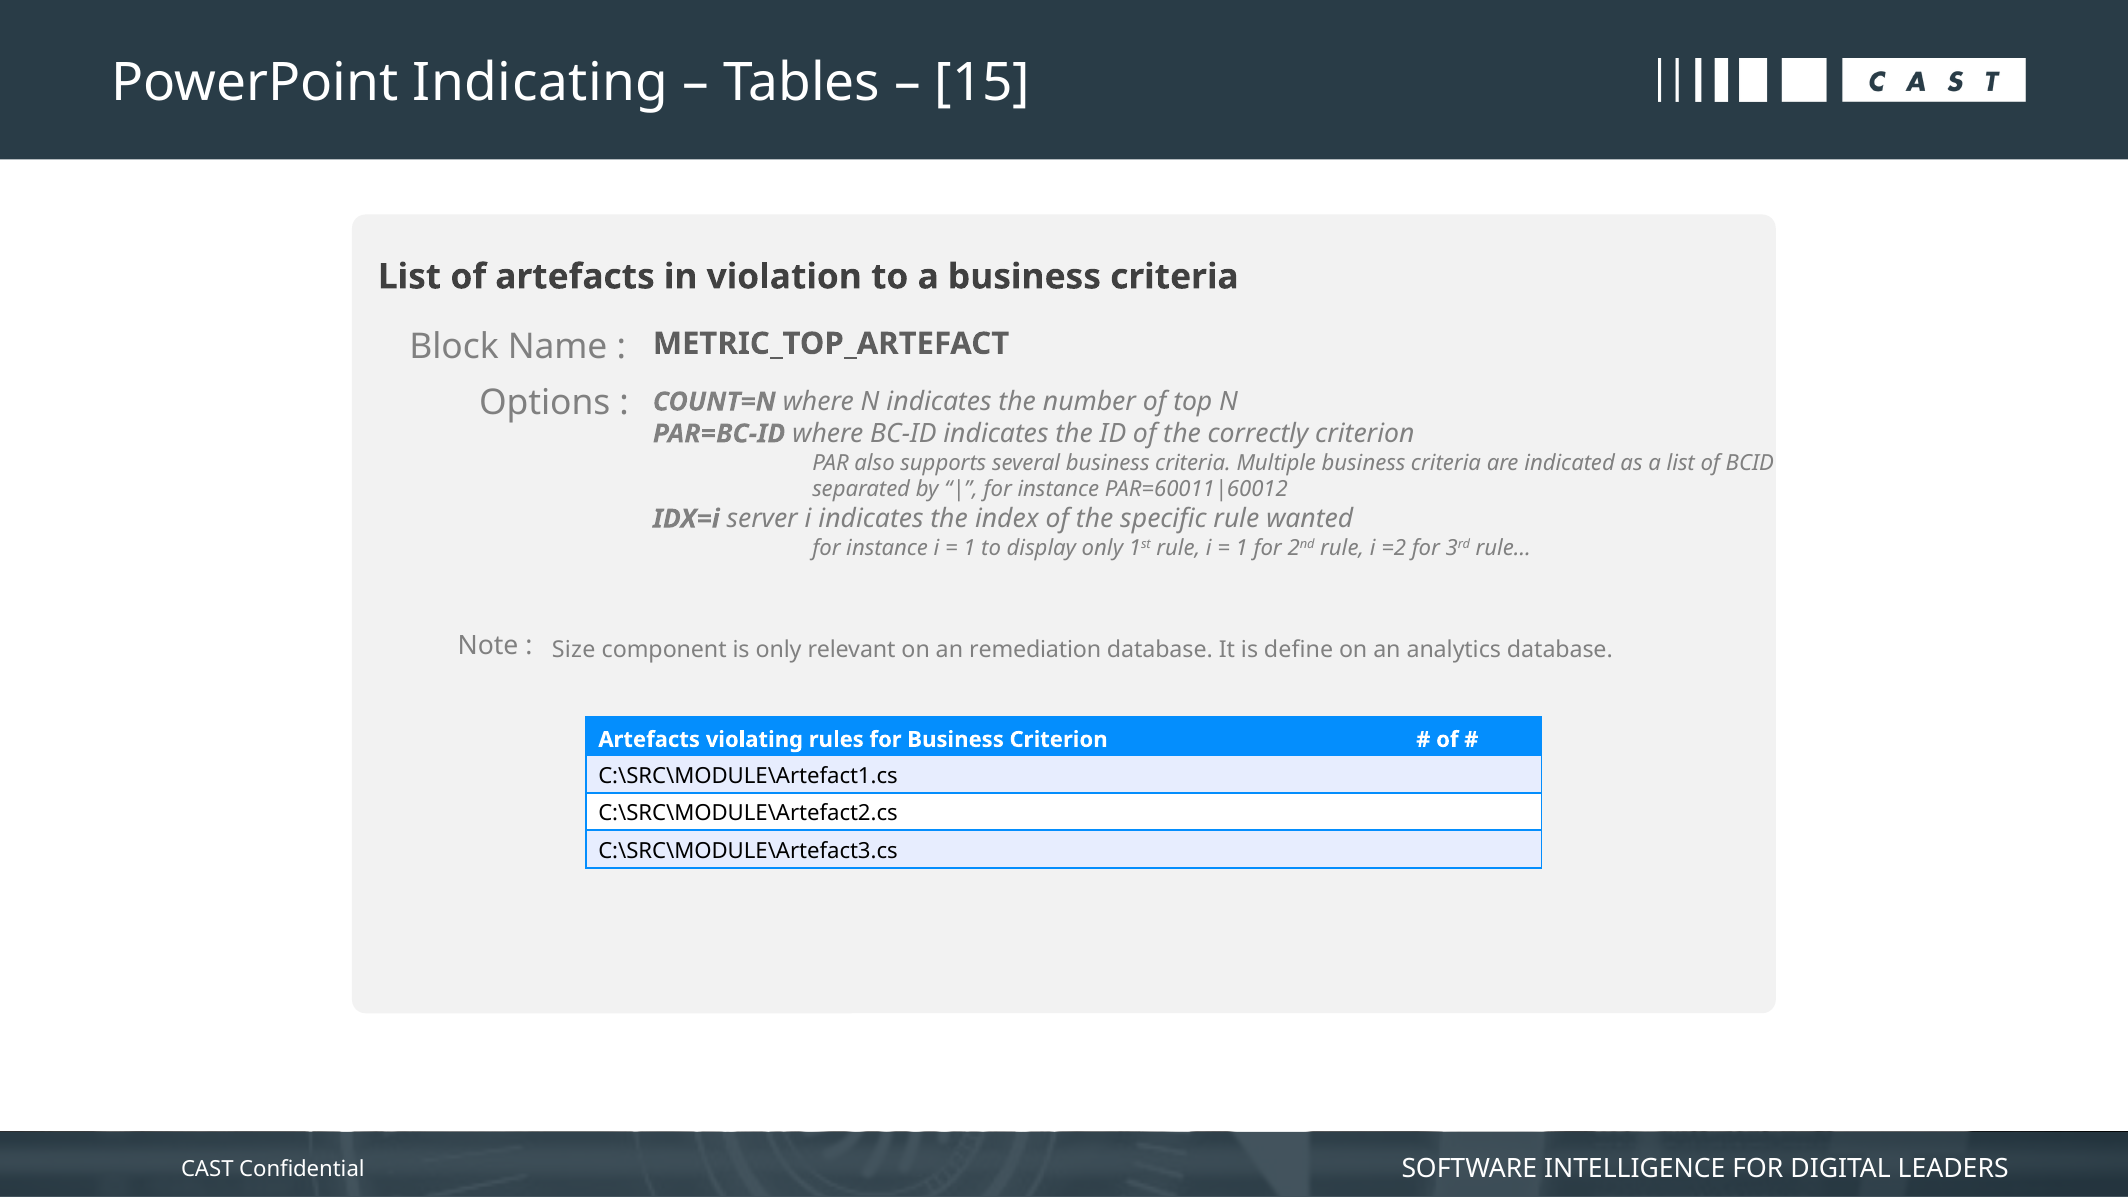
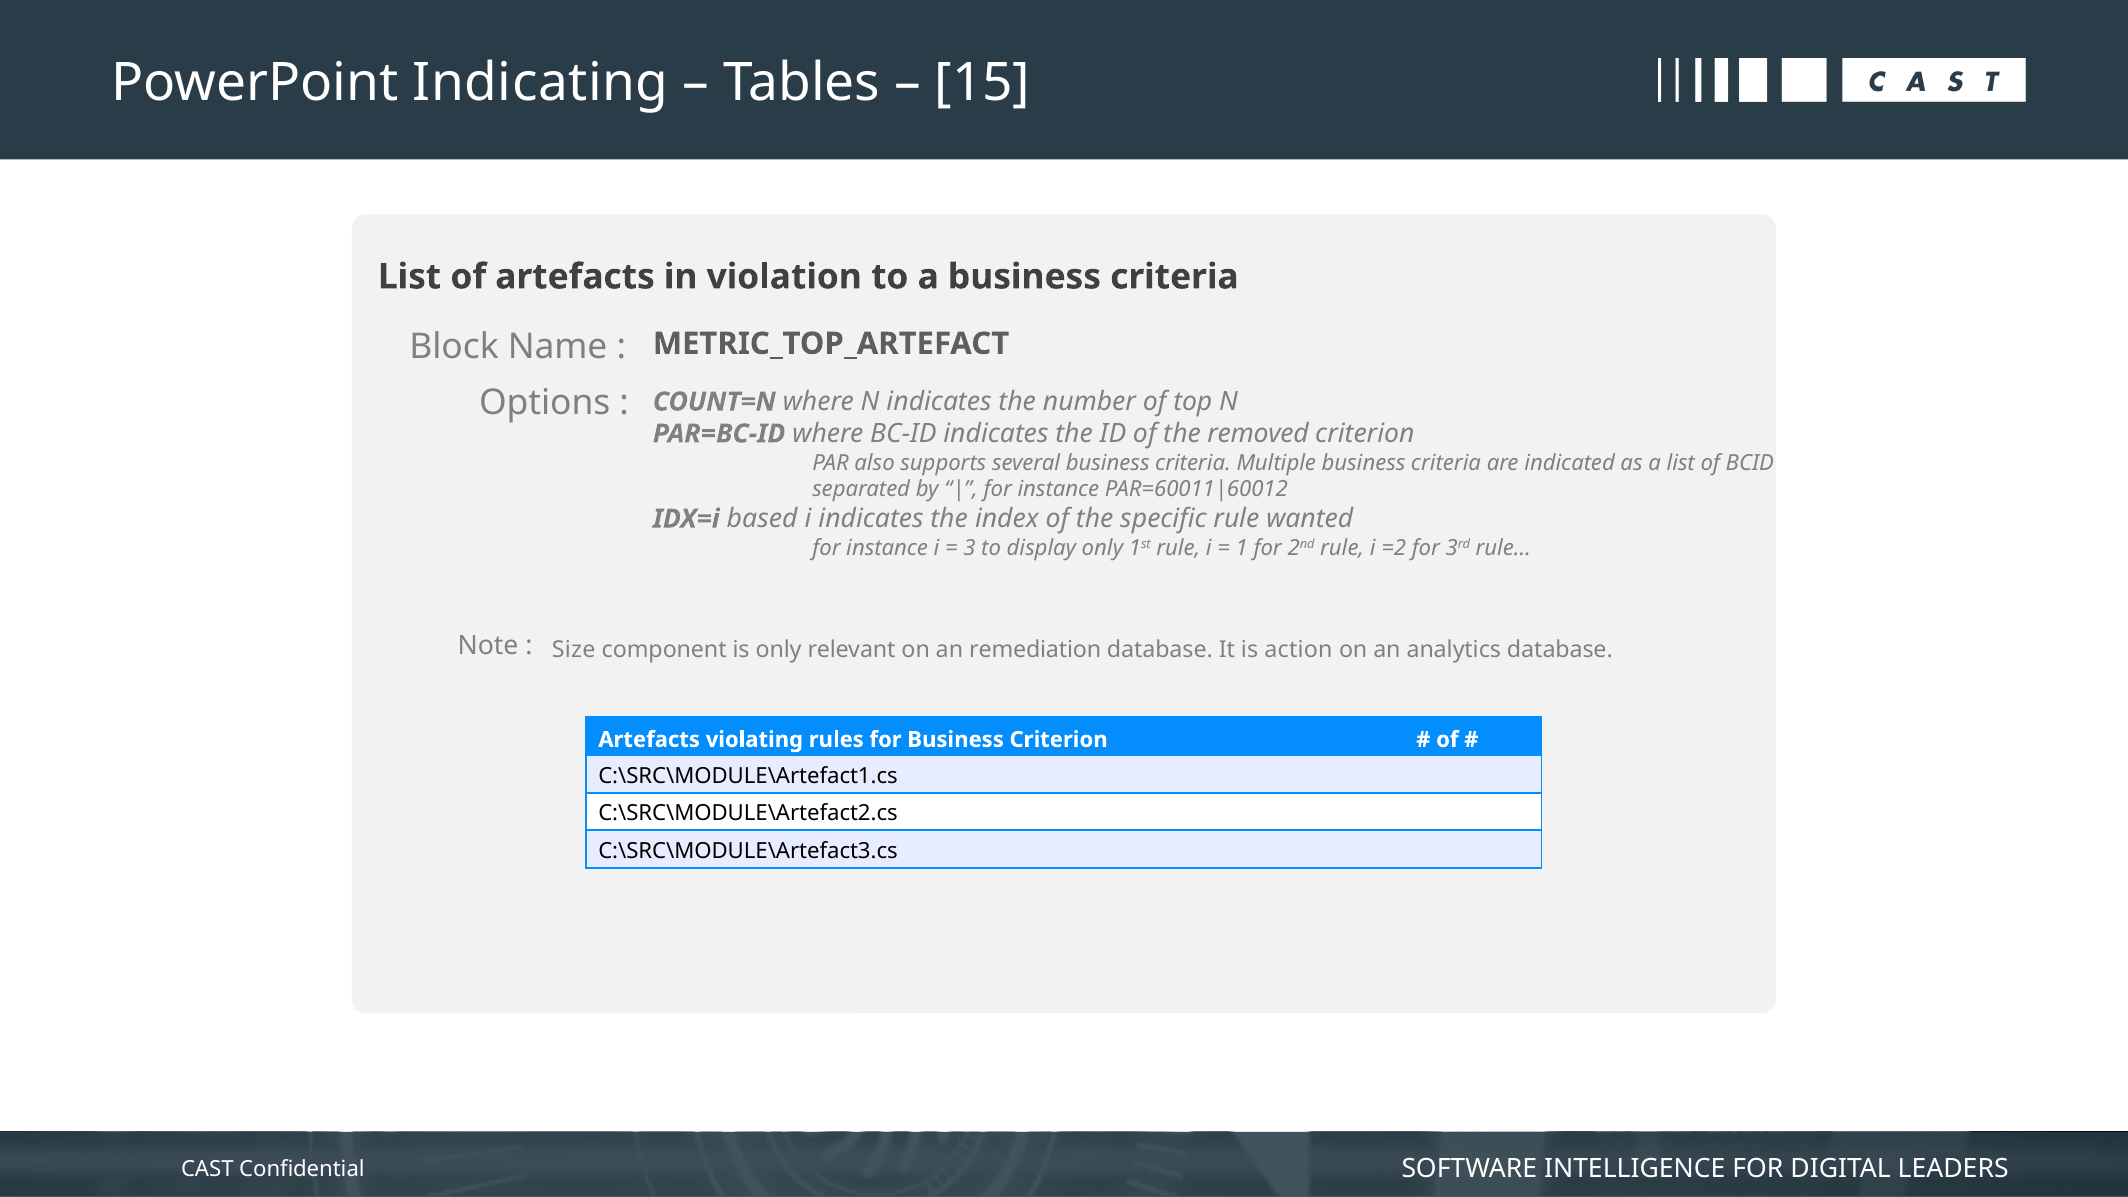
correctly: correctly -> removed (1258, 434)
server: server -> based (762, 519)
1: 1 -> 3 (970, 548)
define: define -> action (1298, 650)
